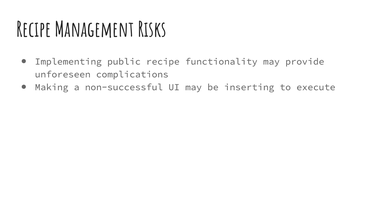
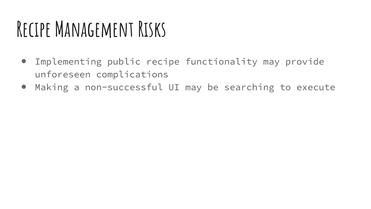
inserting: inserting -> searching (249, 87)
